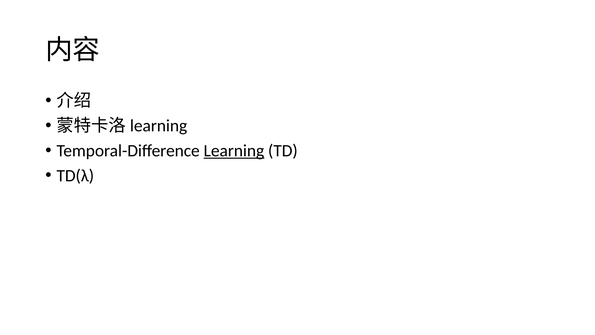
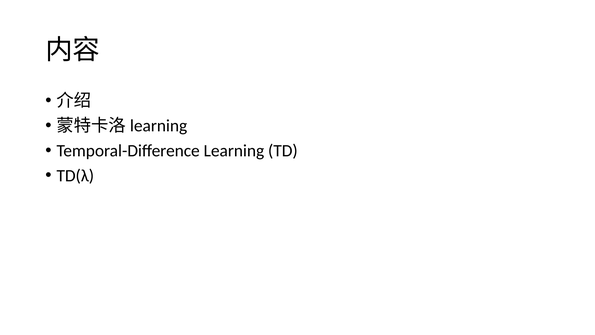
Learning underline: present -> none (234, 150)
